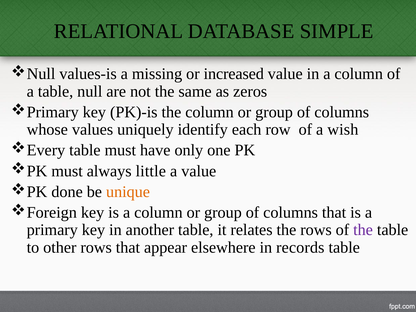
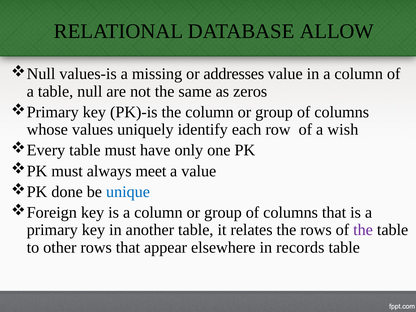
SIMPLE: SIMPLE -> ALLOW (337, 31)
increased: increased -> addresses (234, 74)
little: little -> meet (151, 171)
unique colour: orange -> blue (128, 192)
